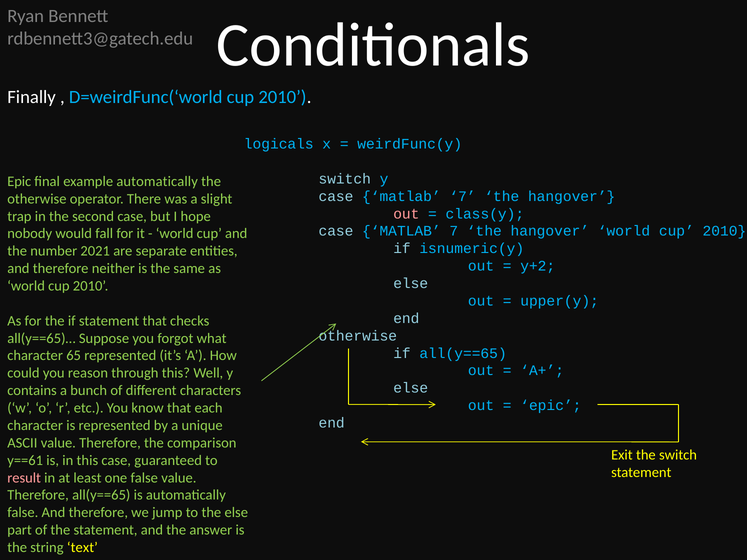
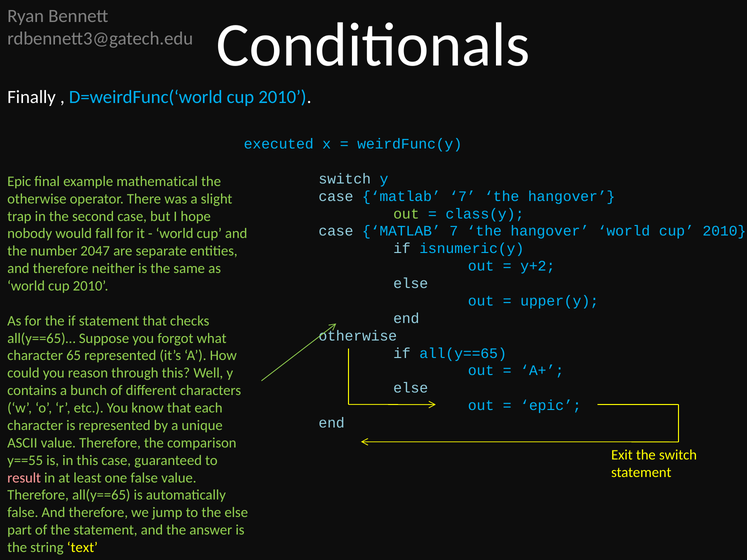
logicals: logicals -> executed (279, 144)
example automatically: automatically -> mathematical (157, 181)
out colour: pink -> light green (406, 214)
2021: 2021 -> 2047 (95, 251)
y==61: y==61 -> y==55 (25, 460)
